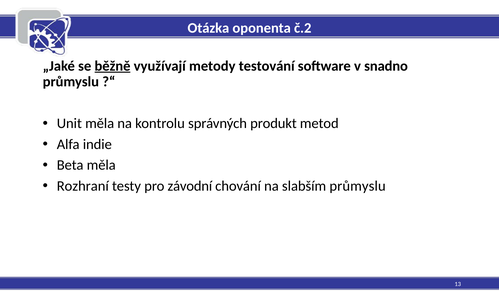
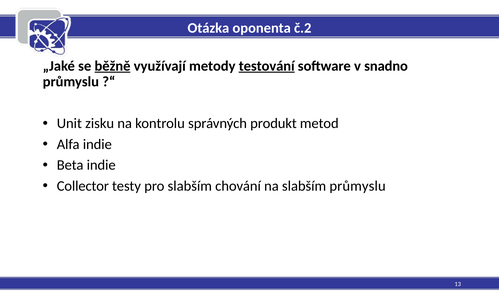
testování underline: none -> present (267, 66)
Unit měla: měla -> zisku (100, 124)
Beta měla: měla -> indie (101, 166)
Rozhraní: Rozhraní -> Collector (83, 186)
pro závodní: závodní -> slabším (190, 186)
